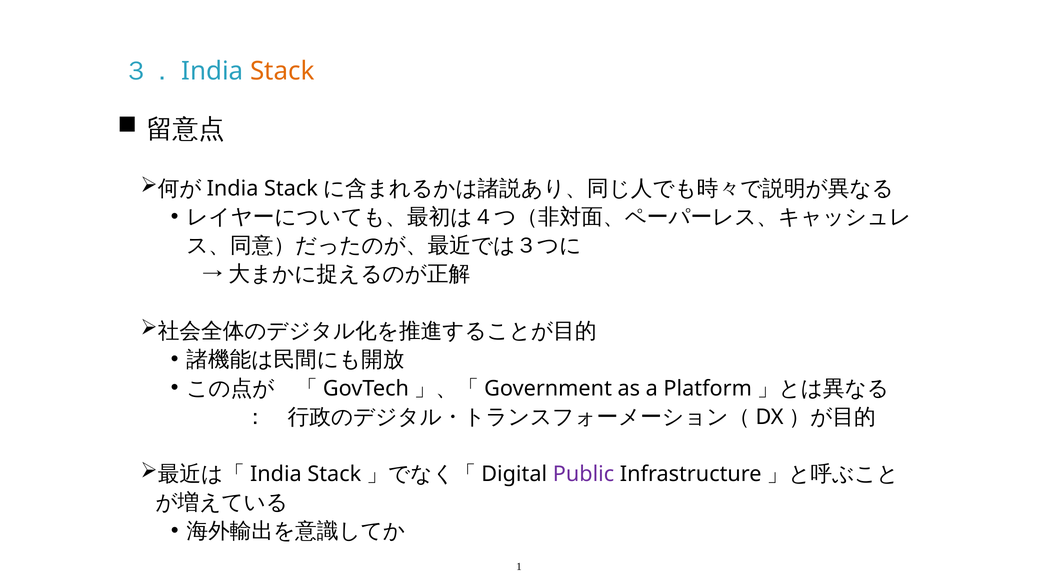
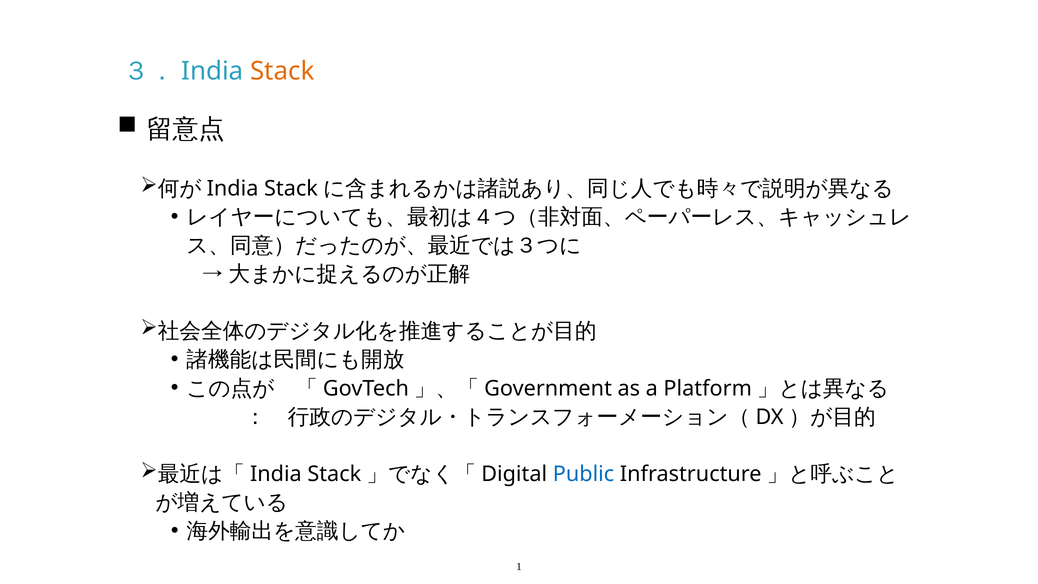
Public colour: purple -> blue (584, 474)
